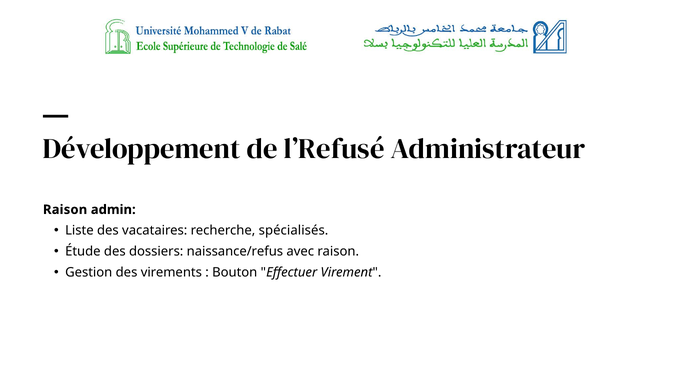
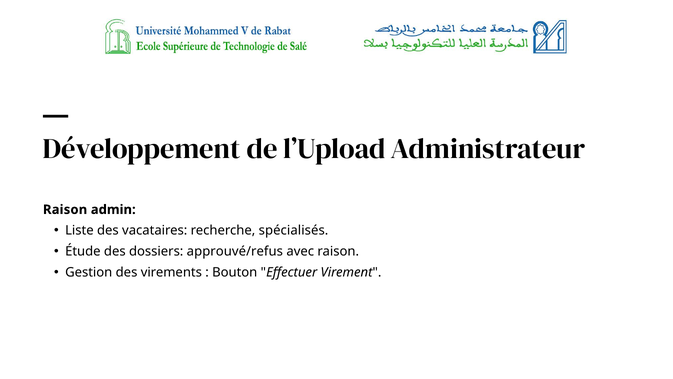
l’Refusé: l’Refusé -> l’Upload (334, 148)
naissance/refus: naissance/refus -> approuvé/refus (235, 251)
